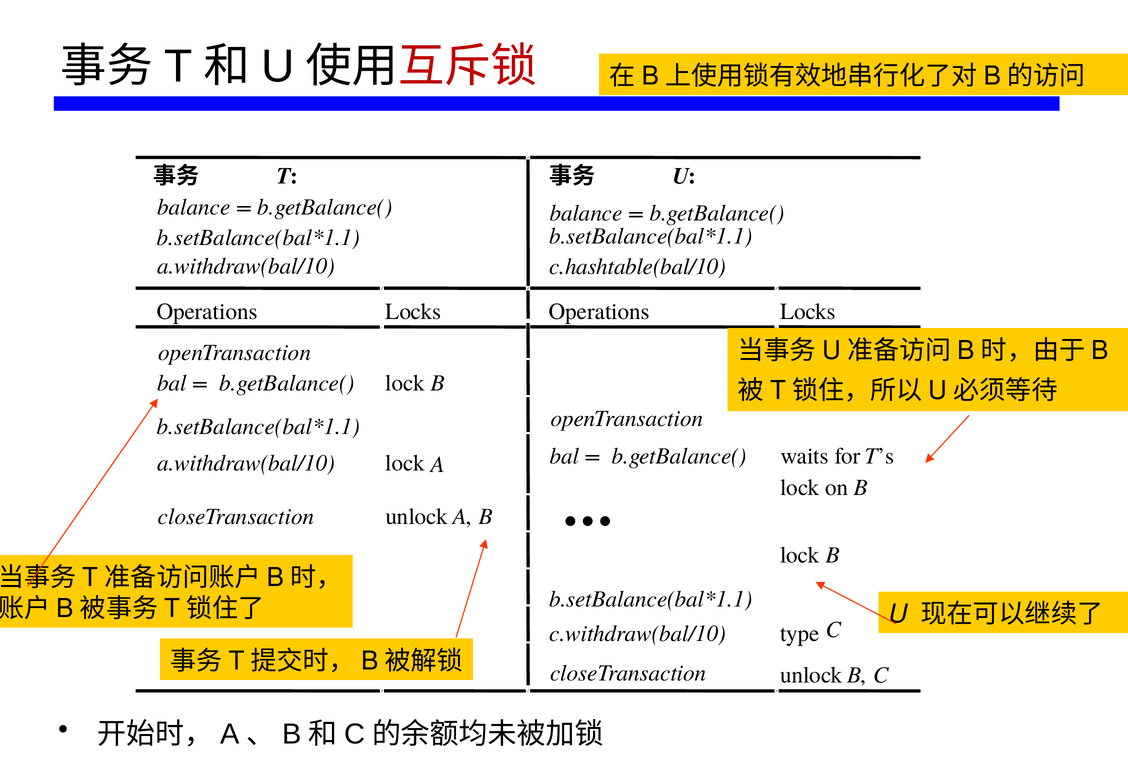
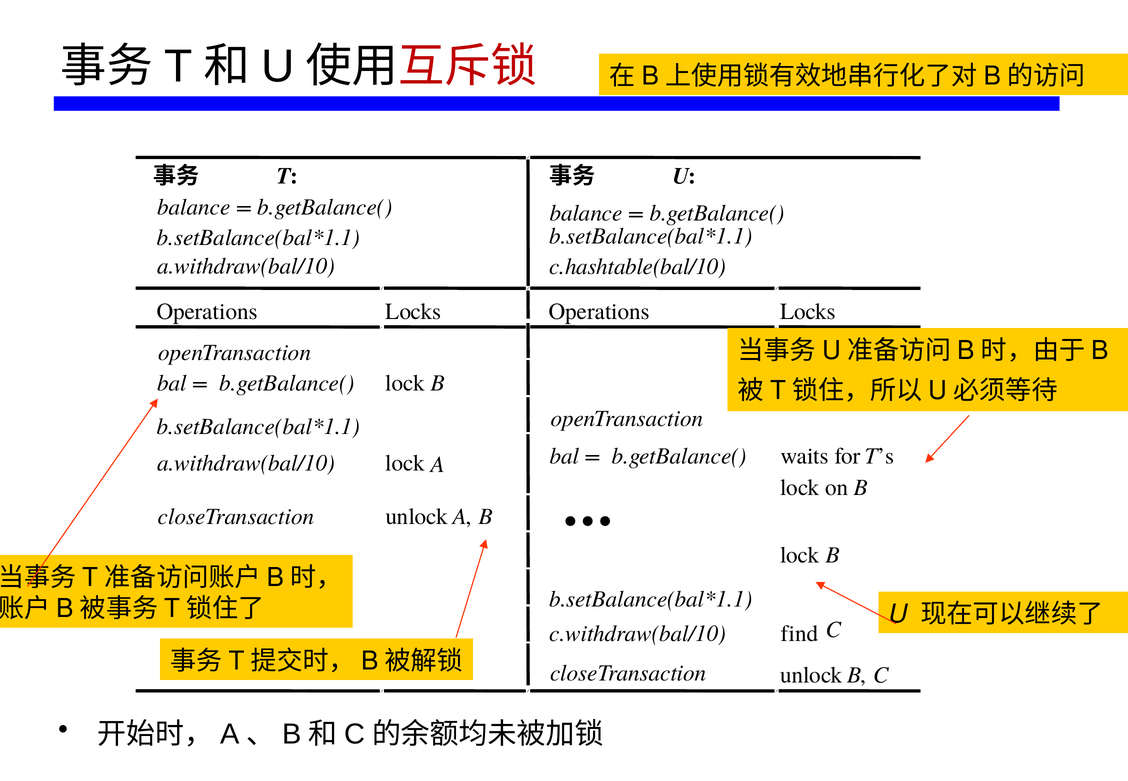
type: type -> find (800, 633)
